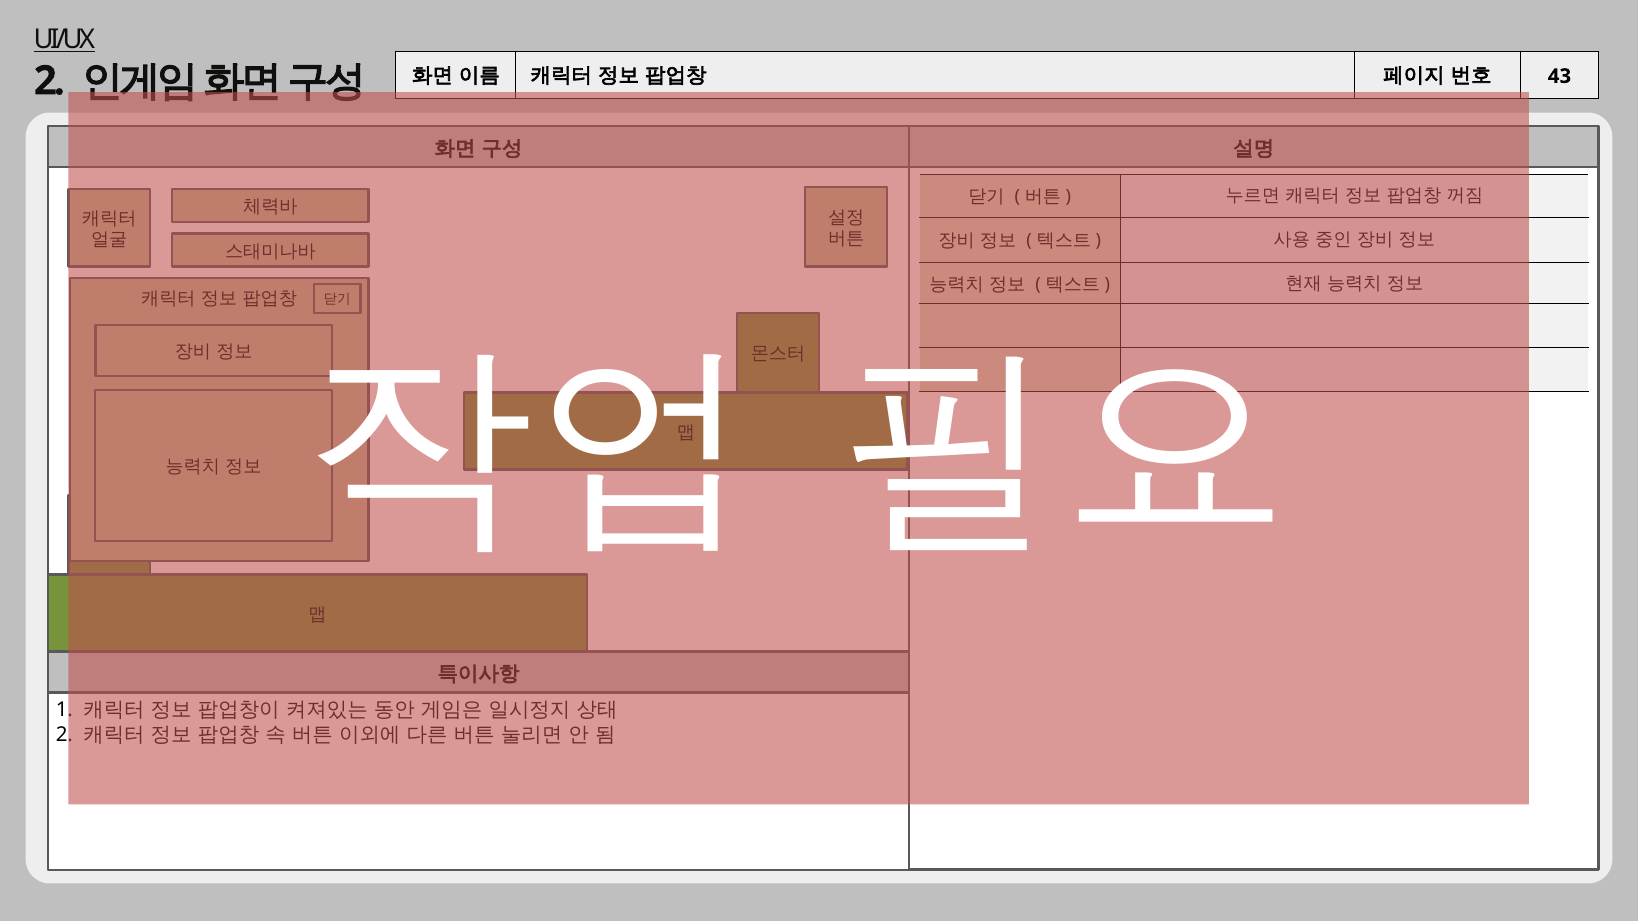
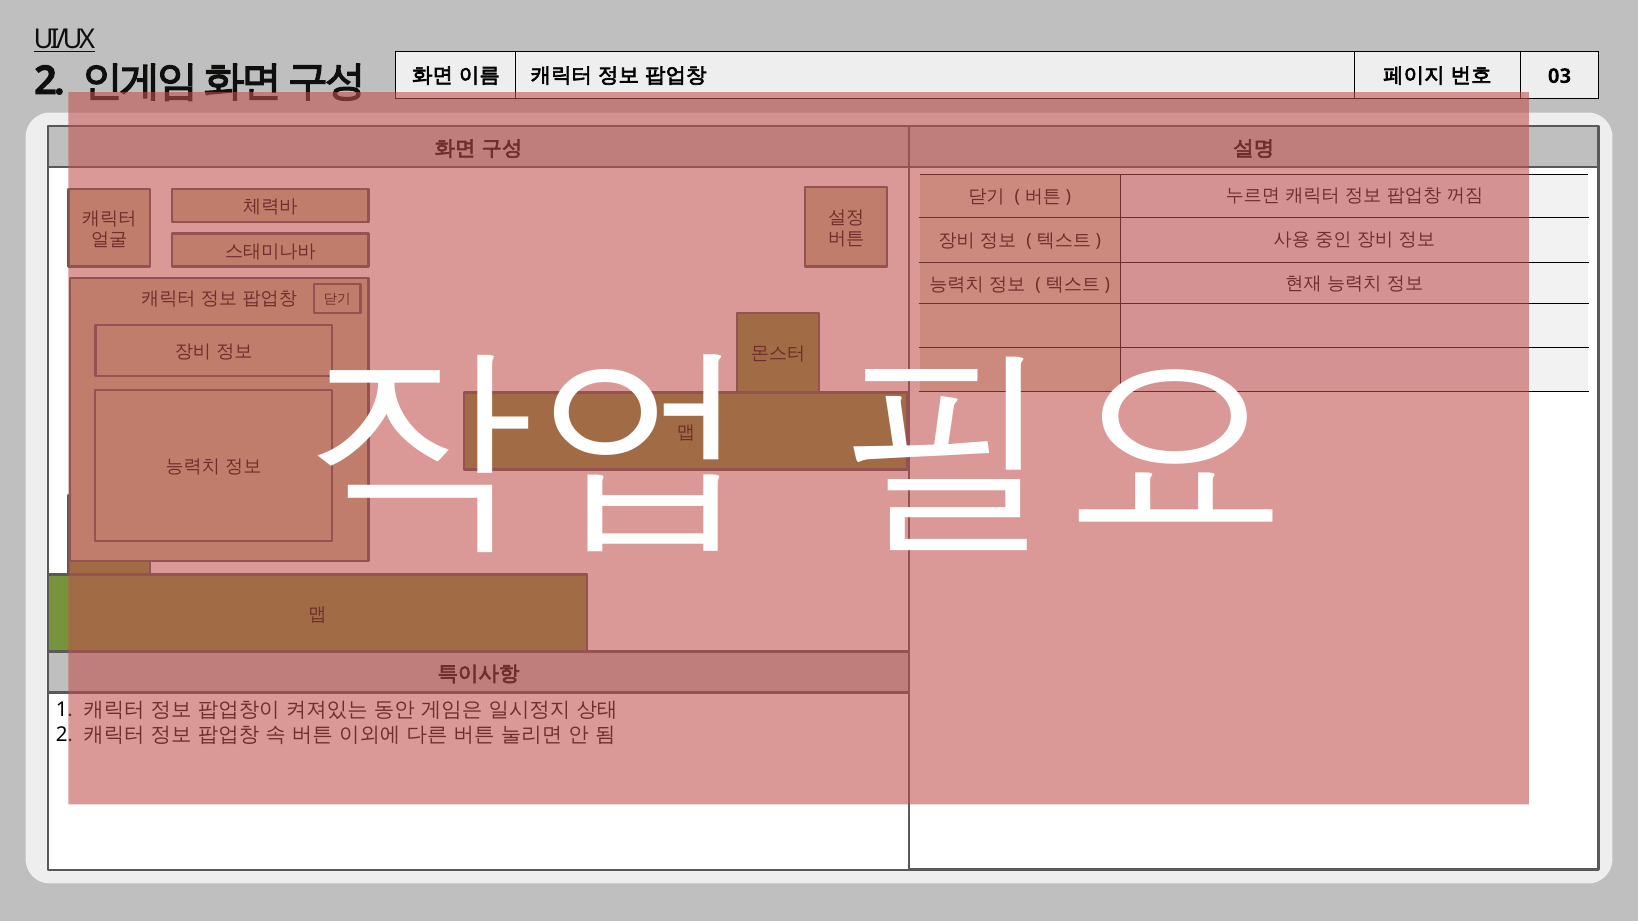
43: 43 -> 03 (1559, 76)
